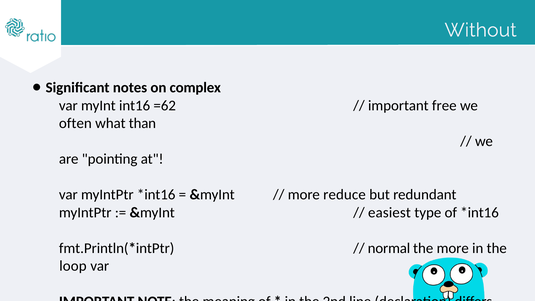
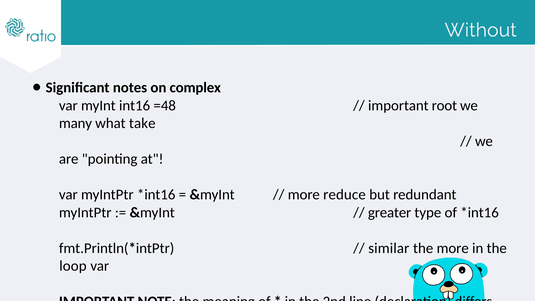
=62: =62 -> =48 (165, 105)
free: free -> root (444, 105)
often: often -> many (76, 123)
than: than -> take (142, 123)
easiest: easiest -> greater (390, 212)
normal: normal -> similar (389, 248)
